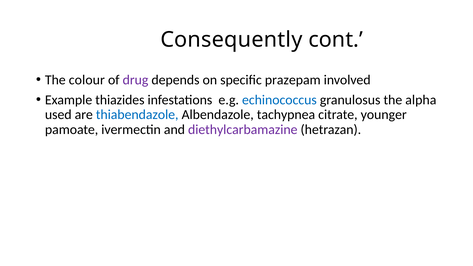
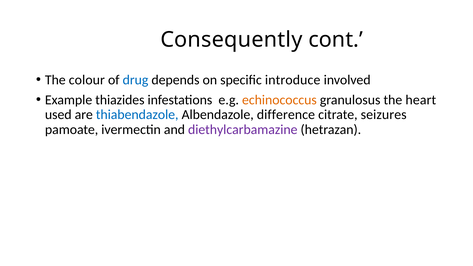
drug colour: purple -> blue (136, 80)
prazepam: prazepam -> introduce (293, 80)
echinococcus colour: blue -> orange (279, 100)
alpha: alpha -> heart (421, 100)
tachypnea: tachypnea -> difference (286, 115)
younger: younger -> seizures (384, 115)
